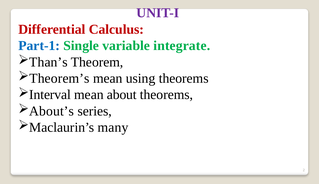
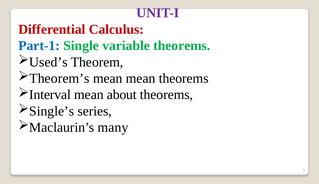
variable integrate: integrate -> theorems (182, 46)
Than’s: Than’s -> Used’s (48, 62)
mean using: using -> mean (141, 78)
About’s: About’s -> Single’s (52, 111)
